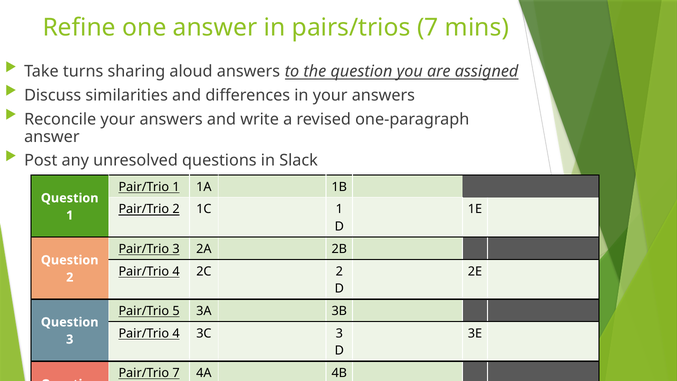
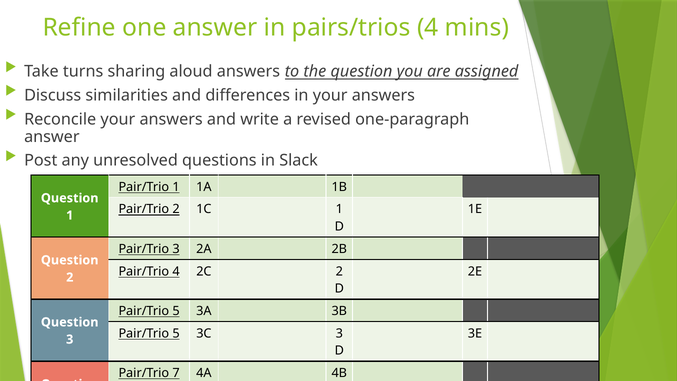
pairs/trios 7: 7 -> 4 (428, 28)
4: 4 -> 5 (176, 333)
